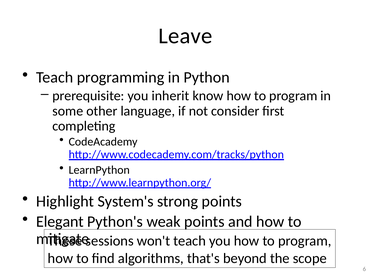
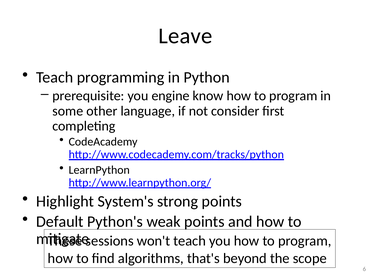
inherit: inherit -> engine (170, 96)
Elegant: Elegant -> Default (60, 222)
